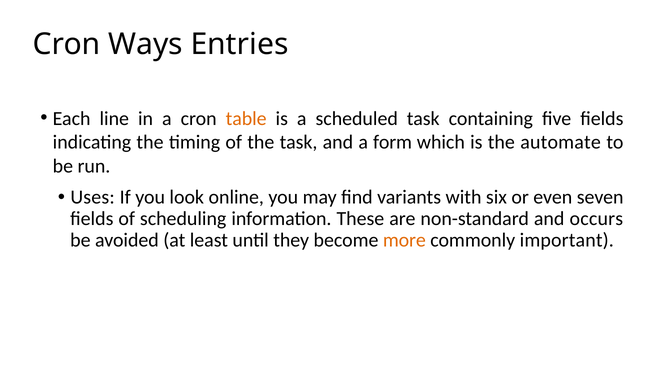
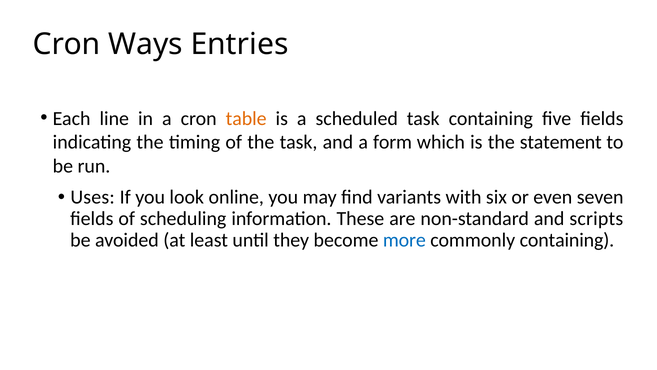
automate: automate -> statement (561, 142)
occurs: occurs -> scripts (596, 219)
more colour: orange -> blue (404, 240)
commonly important: important -> containing (567, 240)
